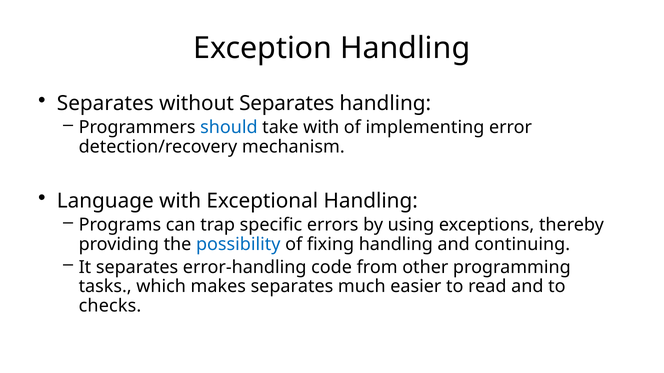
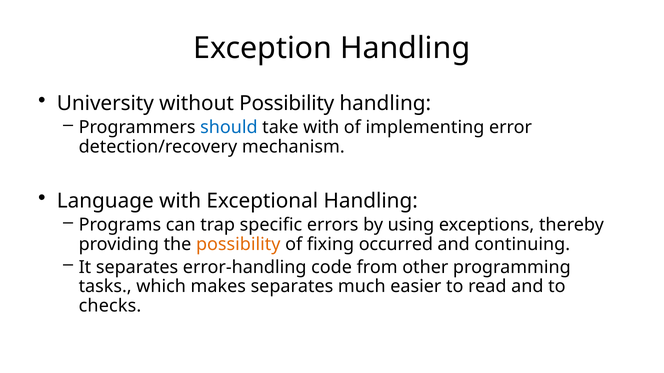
Separates: Separates -> University (105, 104)
without Separates: Separates -> Possibility (287, 104)
possibility colour: blue -> orange (238, 245)
fixing handling: handling -> occurred (396, 245)
